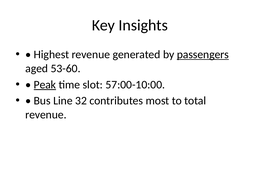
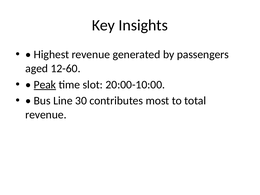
passengers underline: present -> none (203, 55)
53-60: 53-60 -> 12-60 (66, 68)
57:00-10:00: 57:00-10:00 -> 20:00-10:00 (135, 85)
32: 32 -> 30 (81, 101)
